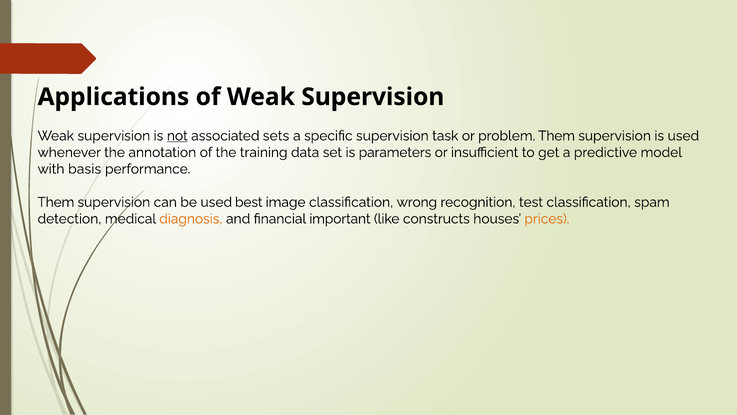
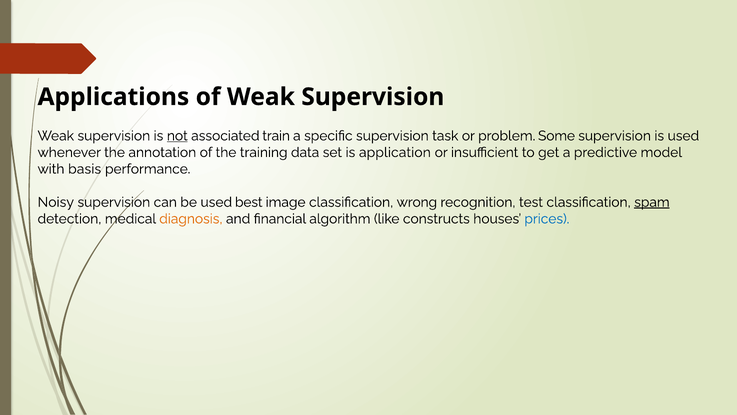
sets: sets -> train (276, 136)
problem Them: Them -> Some (557, 136)
parameters: parameters -> application (395, 152)
Them: Them -> Noisy (56, 202)
spam underline: none -> present (652, 202)
important: important -> algorithm (340, 219)
prices colour: orange -> blue (547, 219)
